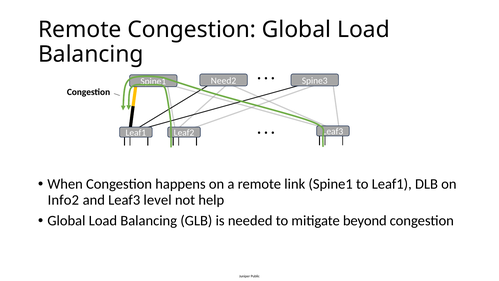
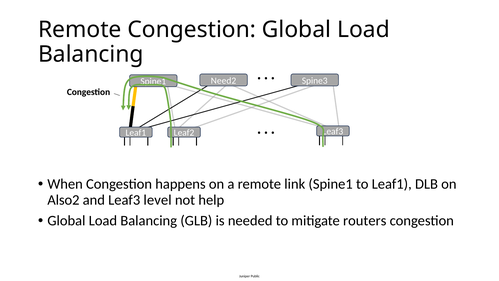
Info2: Info2 -> Also2 (63, 200)
beyond: beyond -> routers (365, 221)
